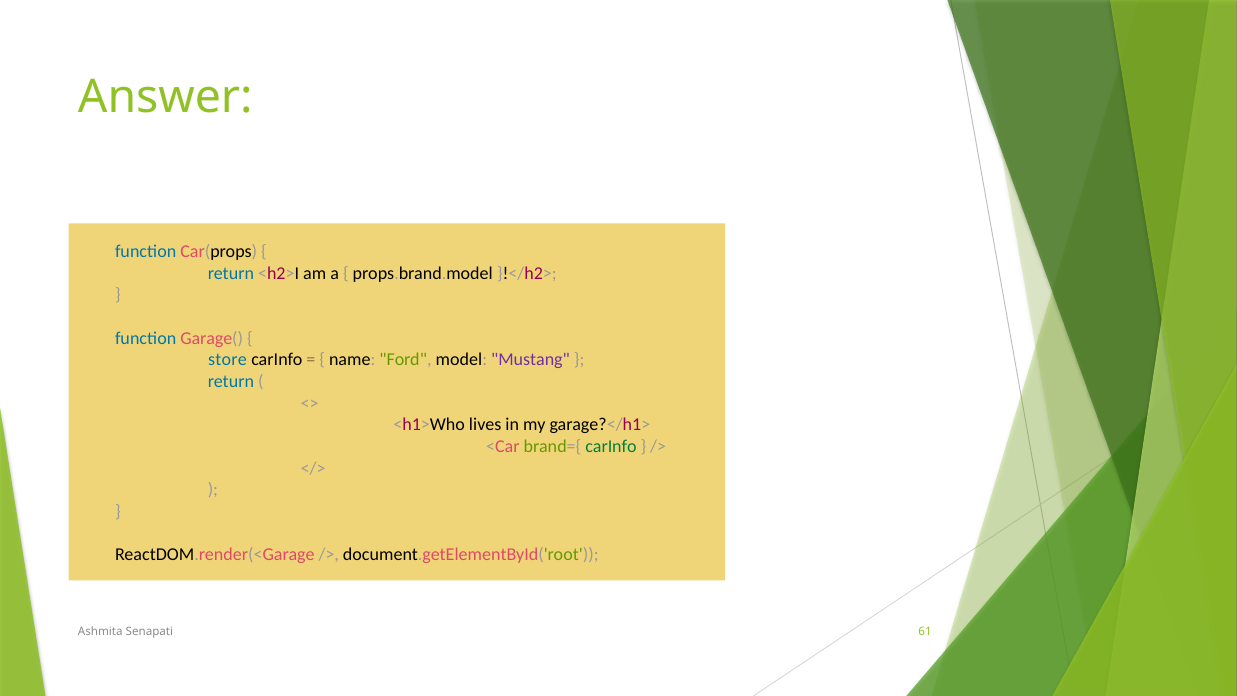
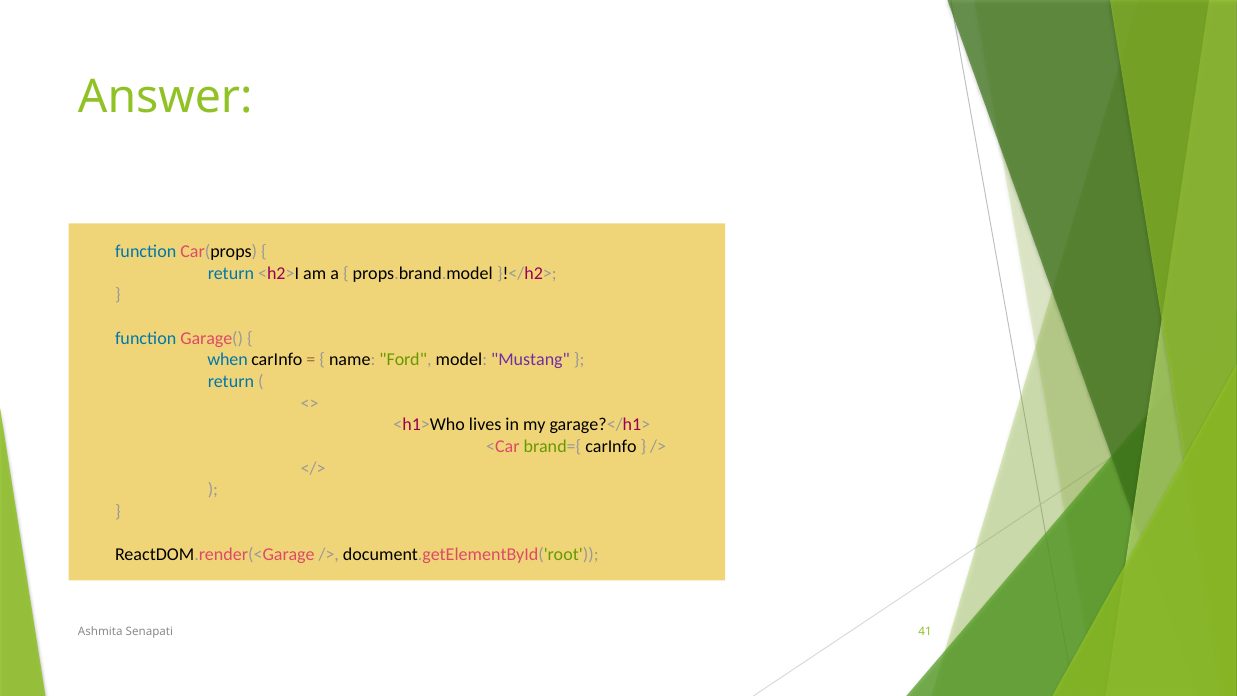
store: store -> when (228, 360)
carInfo colour: green -> black (611, 446)
61: 61 -> 41 (925, 631)
